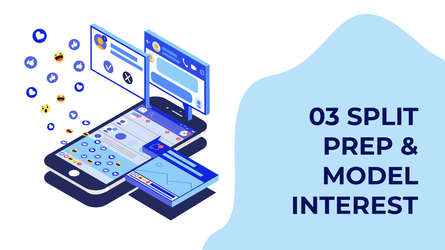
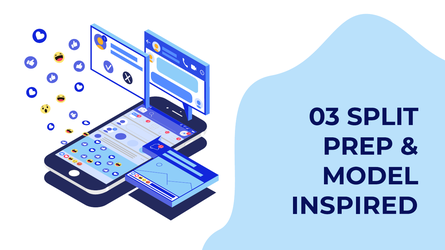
INTEREST: INTEREST -> INSPIRED (354, 206)
